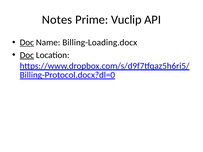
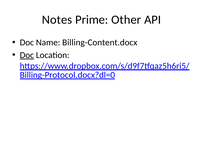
Vuclip: Vuclip -> Other (126, 20)
Doc underline: present -> none (27, 43)
Billing-Loading.docx: Billing-Loading.docx -> Billing-Content.docx (100, 43)
